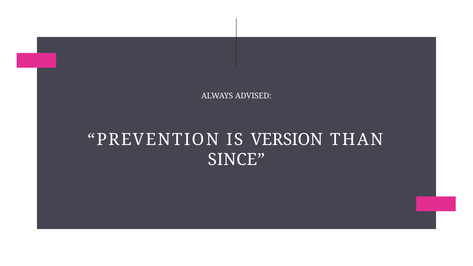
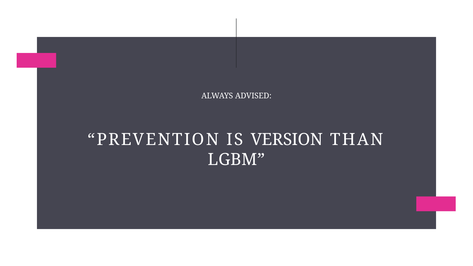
SINCE: SINCE -> LGBM (236, 160)
